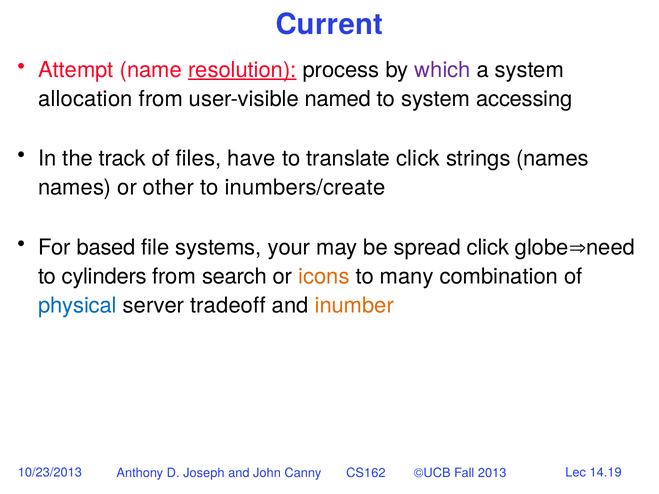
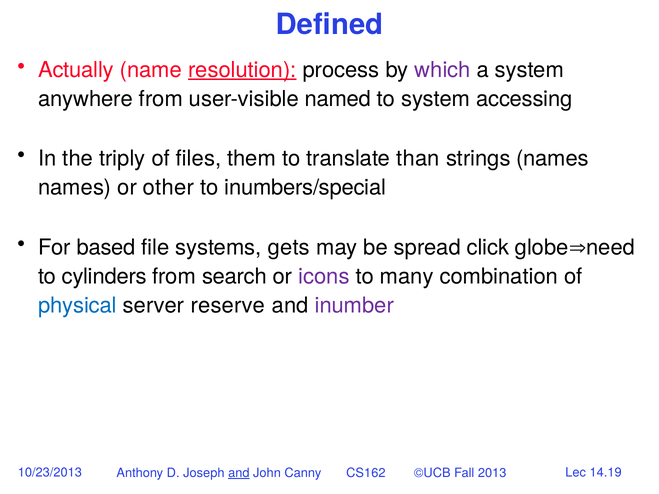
Current: Current -> Defined (329, 25)
Attempt: Attempt -> Actually (76, 70)
allocation: allocation -> anywhere (86, 99)
track: track -> triply (122, 159)
have: have -> them (252, 159)
translate click: click -> than (418, 159)
inumbers/create: inumbers/create -> inumbers/special (305, 188)
your: your -> gets (289, 247)
icons colour: orange -> purple (324, 276)
tradeoff: tradeoff -> reserve (228, 305)
inumber colour: orange -> purple (354, 305)
and underline: none -> present (239, 473)
